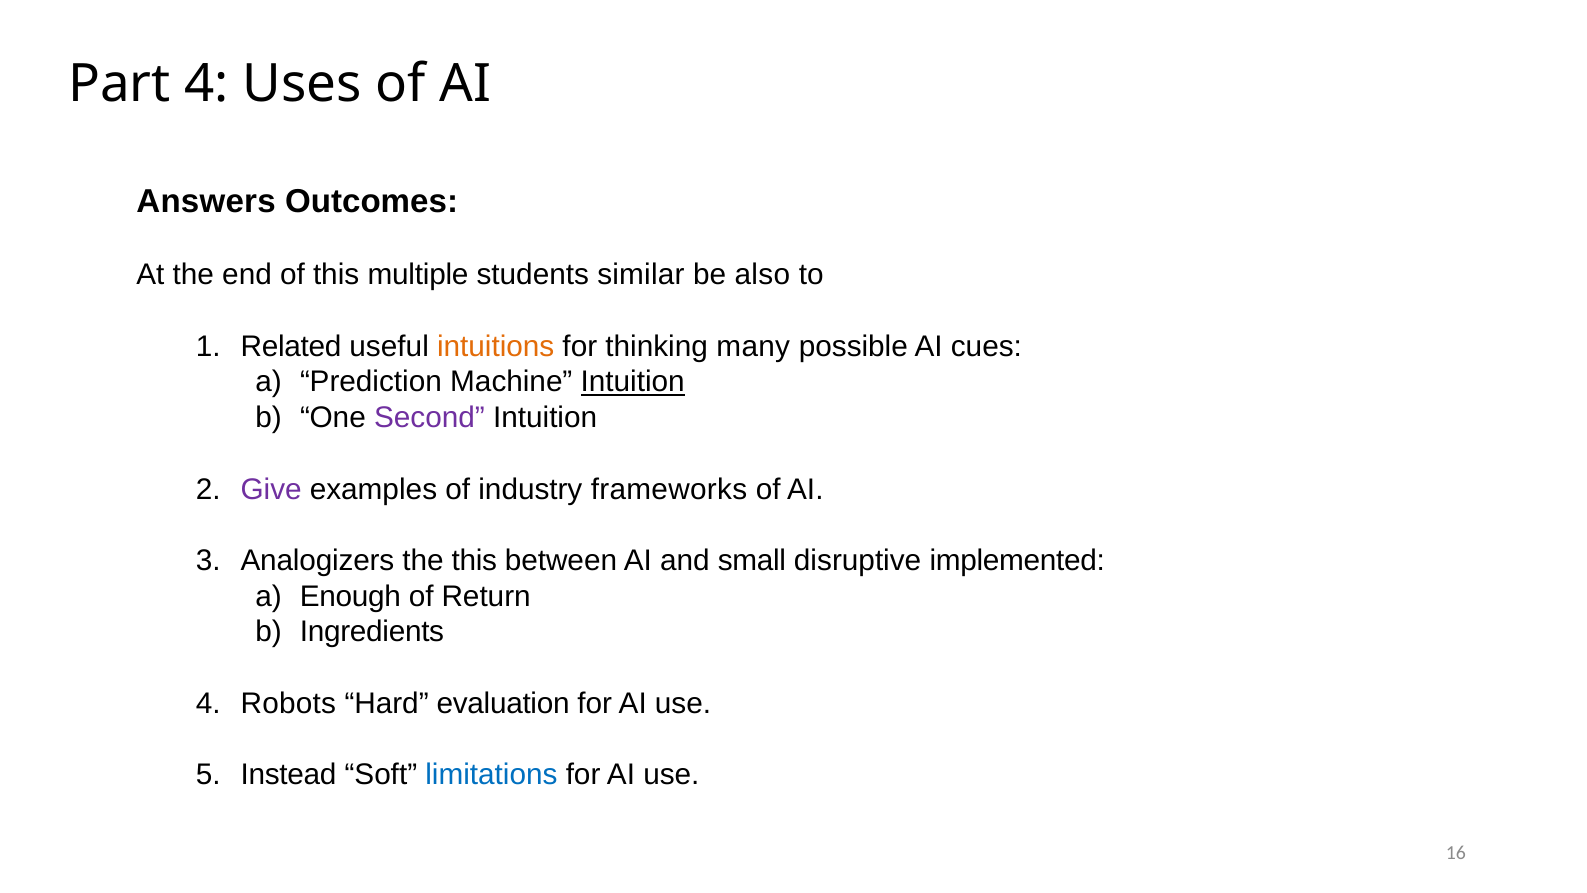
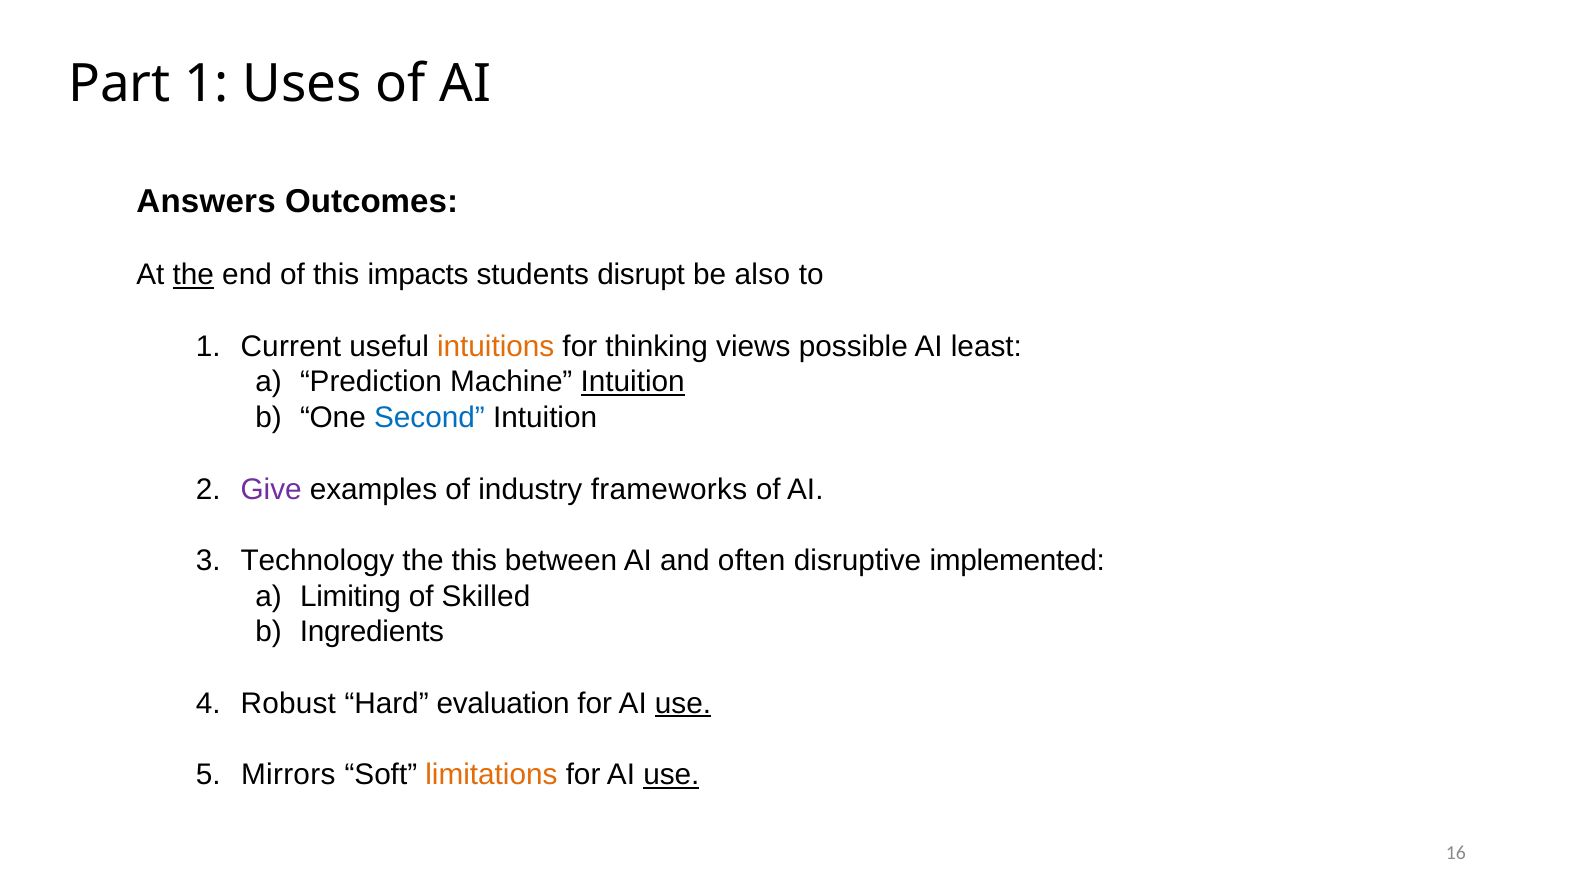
Part 4: 4 -> 1 (207, 84)
the underline: none -> present (193, 275)
multiple: multiple -> impacts (418, 275)
similar: similar -> disrupt (641, 275)
Related: Related -> Current (291, 346)
many: many -> views (753, 346)
cues: cues -> least (986, 346)
Second colour: purple -> blue (429, 418)
Analogizers: Analogizers -> Technology (317, 560)
small: small -> often (752, 560)
Enough: Enough -> Limiting (350, 596)
Return: Return -> Skilled (486, 596)
Robots: Robots -> Robust (288, 703)
use underline: none -> present (683, 703)
Instead: Instead -> Mirrors (288, 775)
limitations colour: blue -> orange (491, 775)
use underline: none -> present (671, 775)
